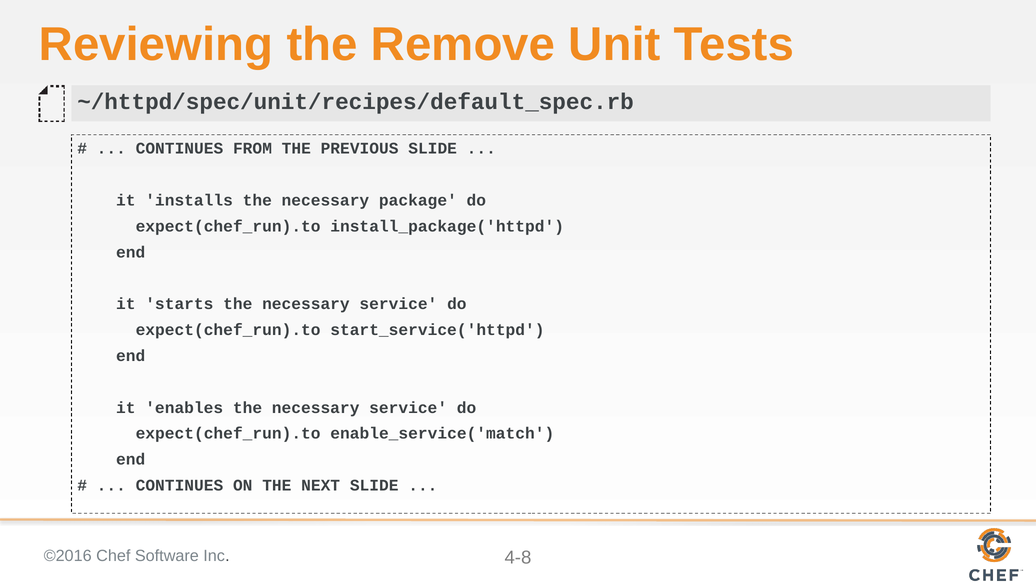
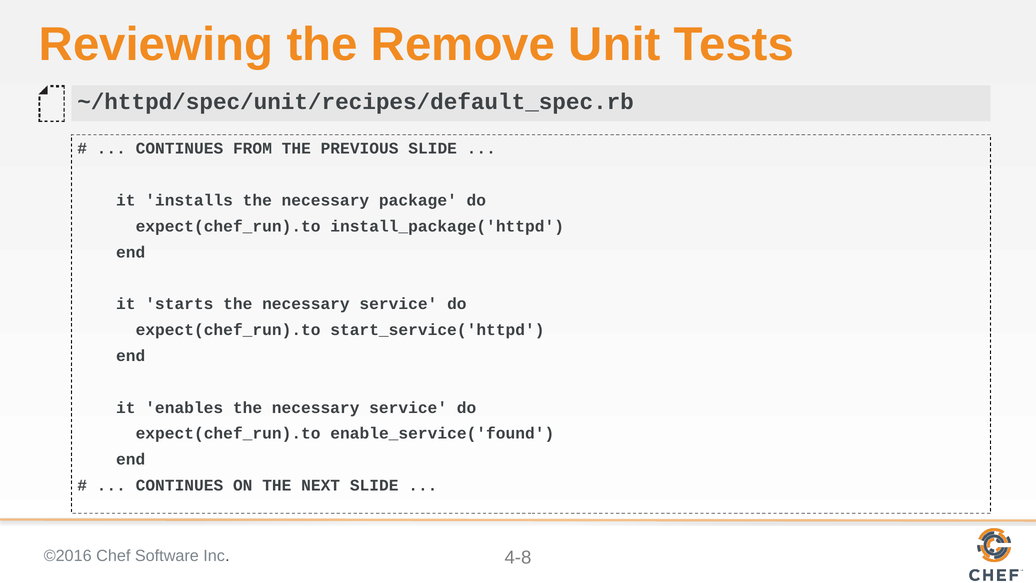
enable_service('match: enable_service('match -> enable_service('found (442, 433)
